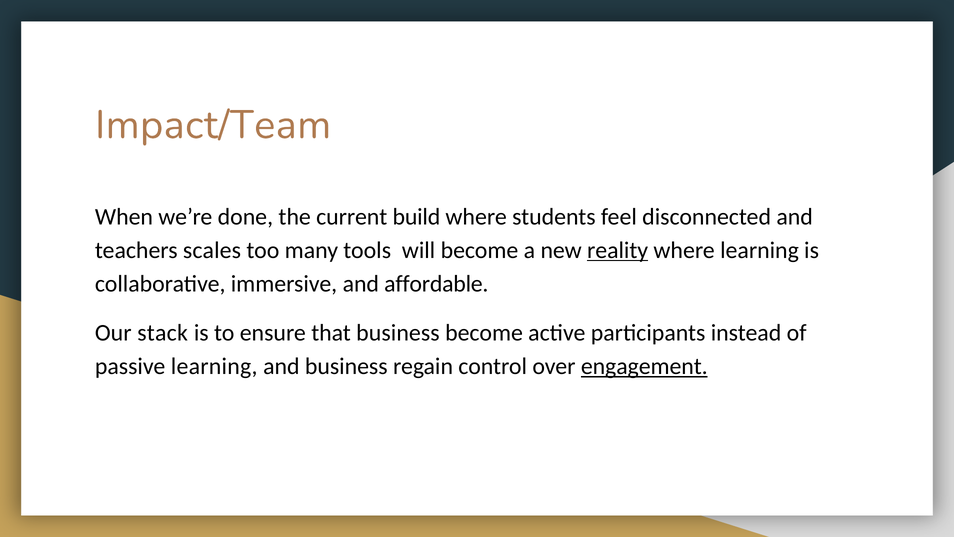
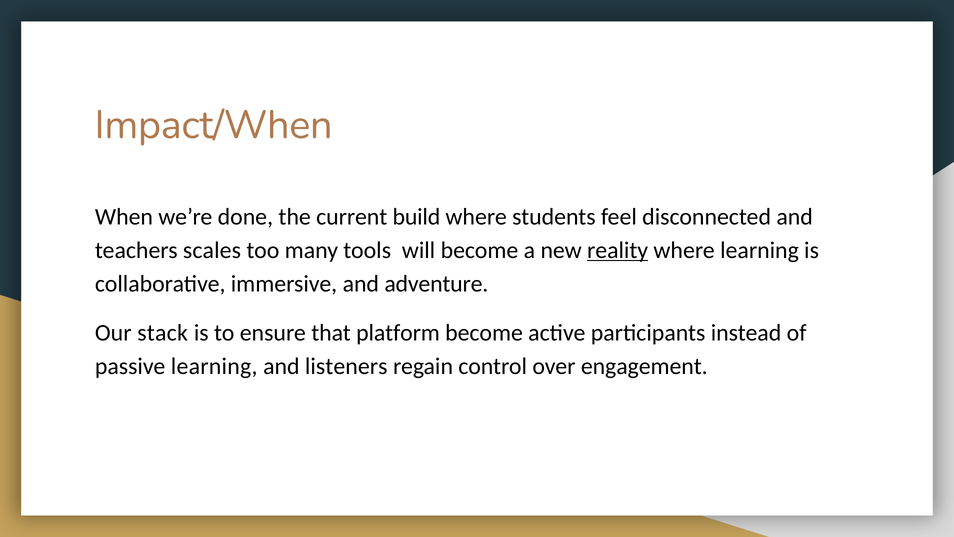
Impact/Team: Impact/Team -> Impact/When (214, 125)
affordable: affordable -> adventure (436, 284)
that business: business -> platform (398, 333)
and business: business -> listeners (346, 366)
engagement underline: present -> none (644, 366)
